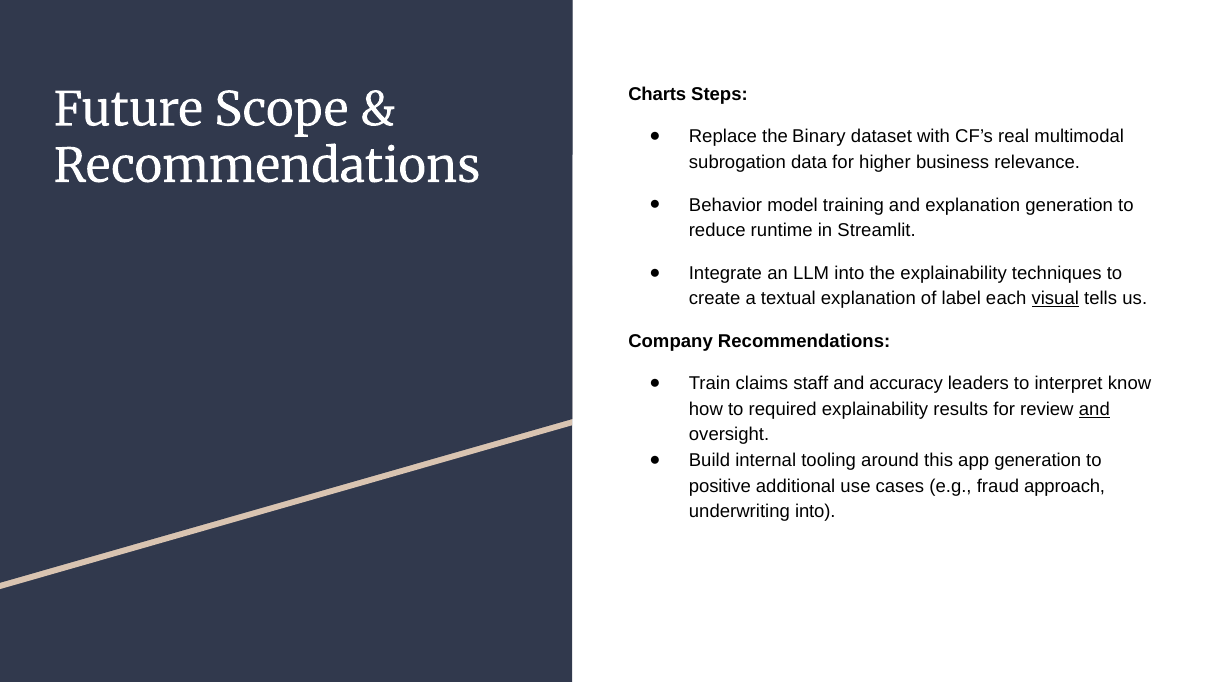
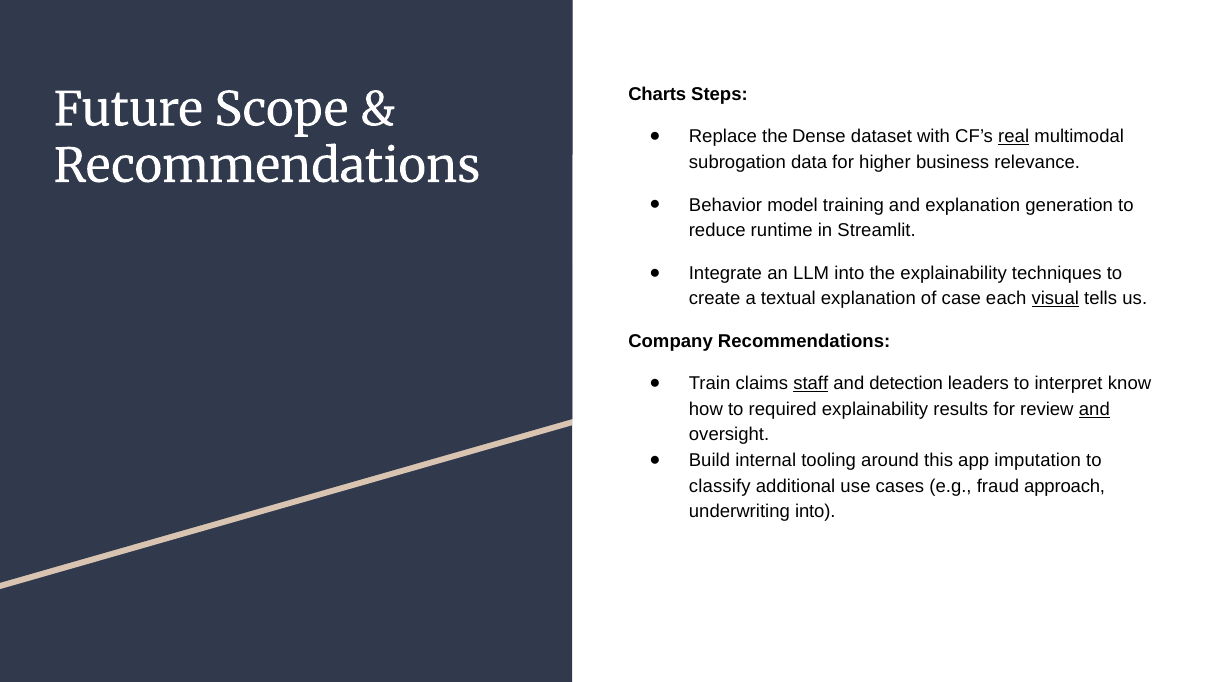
Binary: Binary -> Dense (819, 137)
real underline: none -> present (1014, 137)
label: label -> case (961, 299)
staff underline: none -> present (811, 384)
accuracy: accuracy -> detection (906, 384)
app generation: generation -> imputation (1038, 461)
positive: positive -> classify (720, 486)
